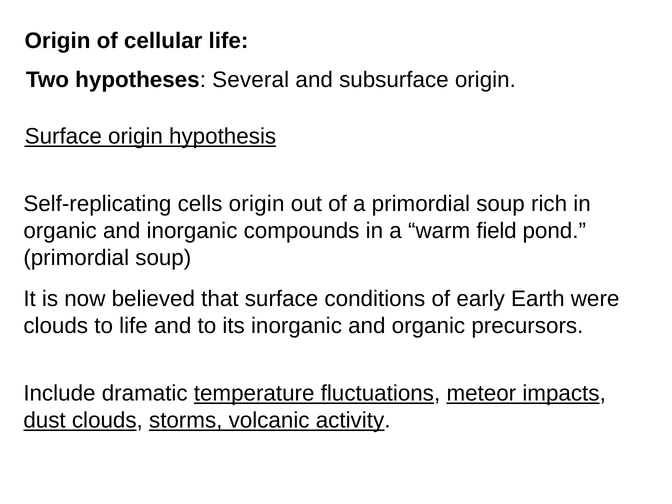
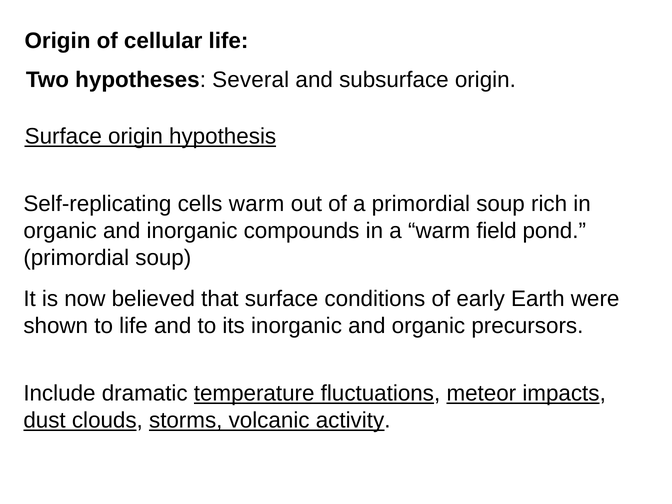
cells origin: origin -> warm (257, 204)
clouds: clouds -> shown (56, 326)
